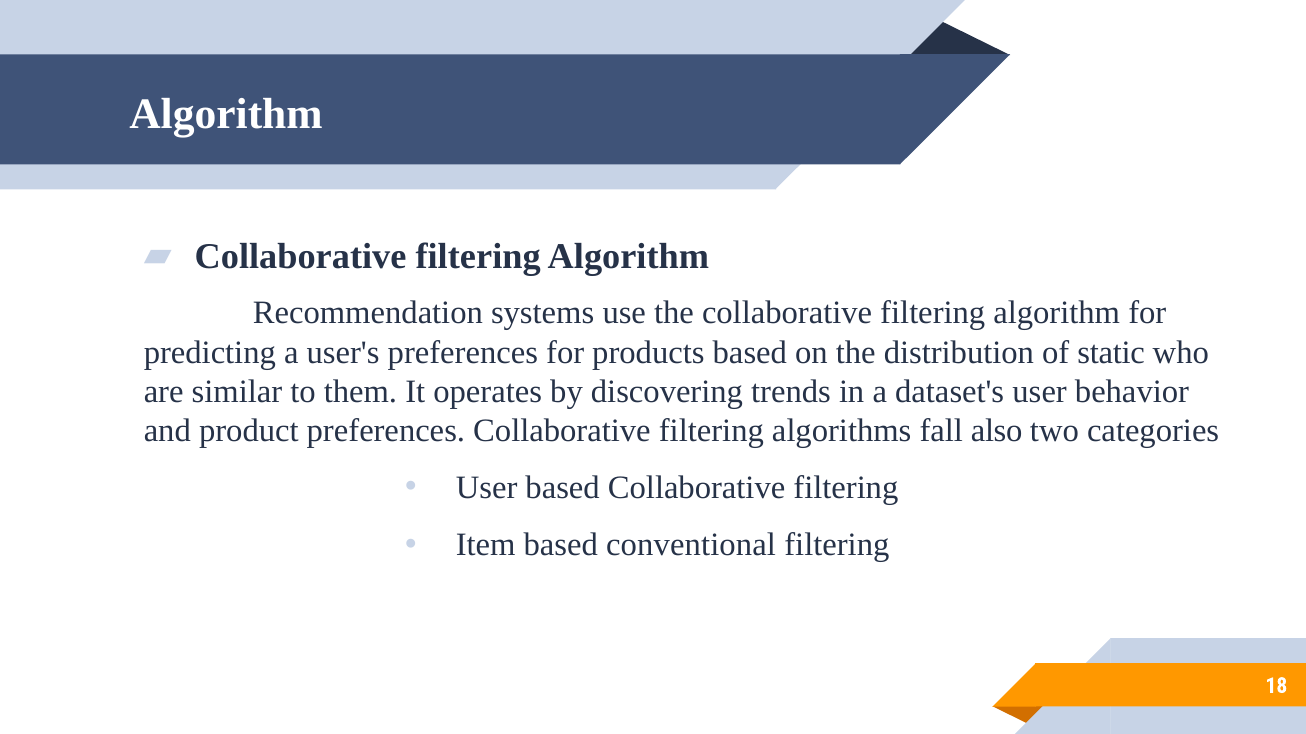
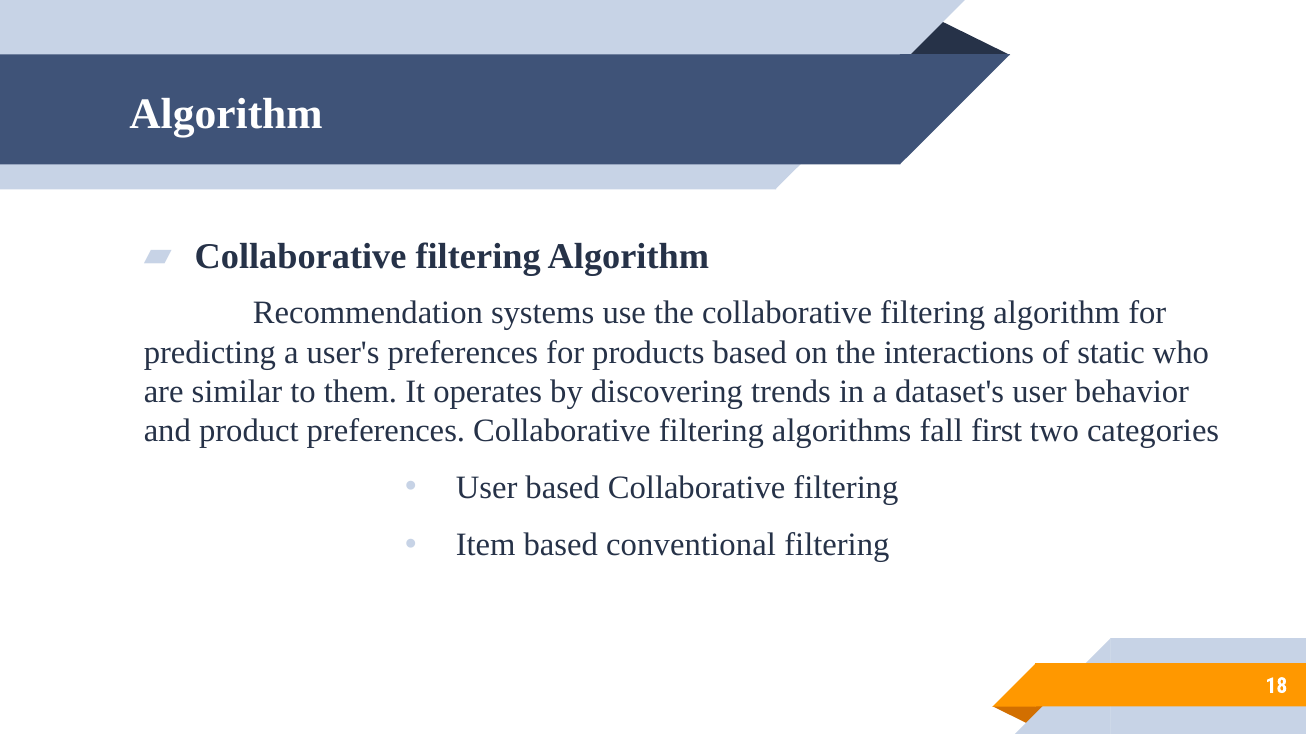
distribution: distribution -> interactions (959, 353)
also: also -> first (997, 431)
